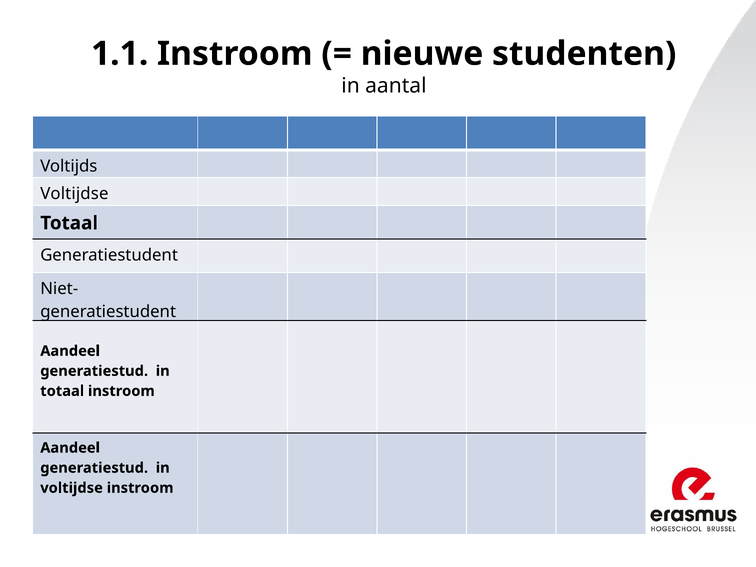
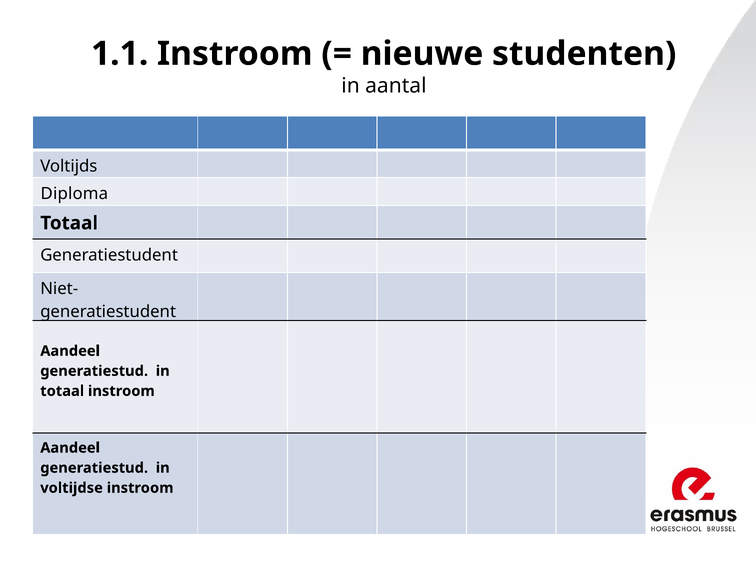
Voltijdse: Voltijdse -> Diploma (74, 194)
